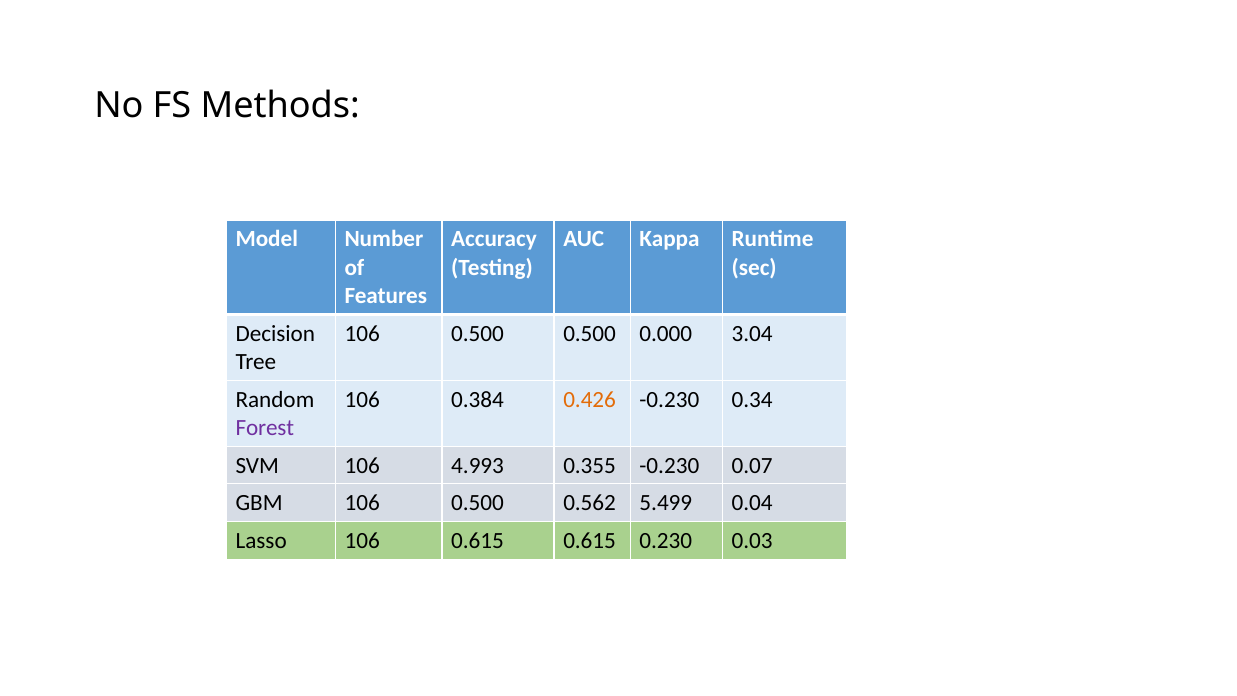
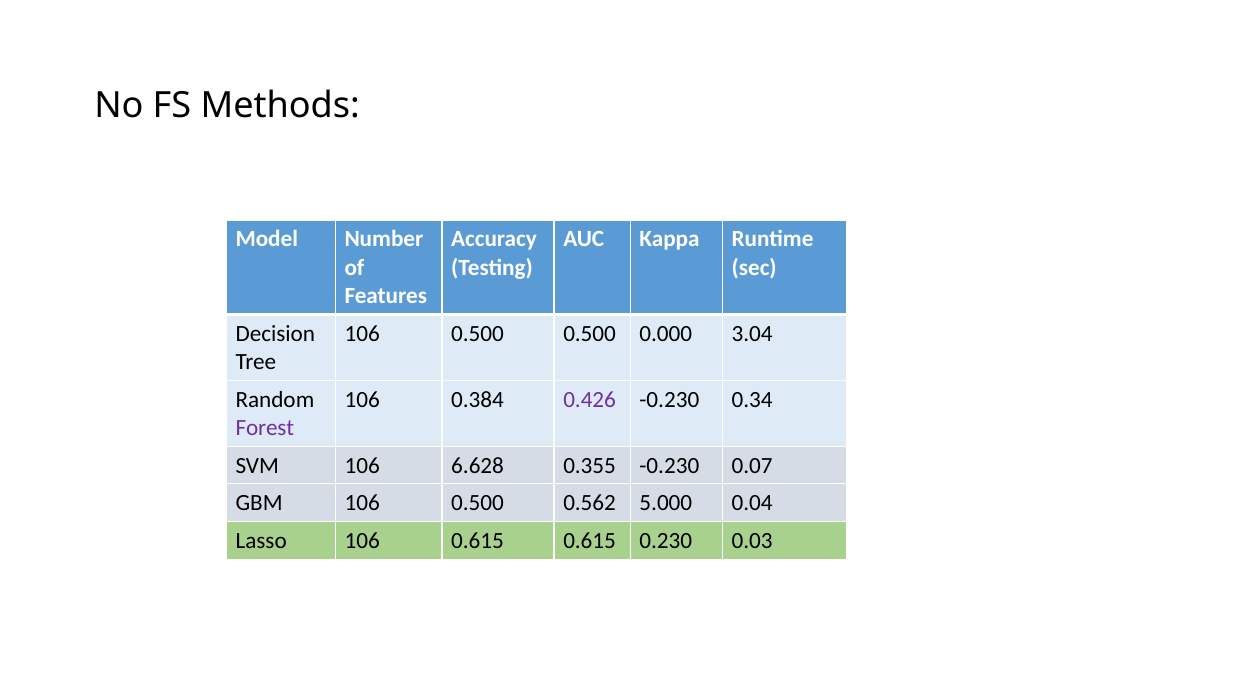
0.426 colour: orange -> purple (590, 399)
4.993: 4.993 -> 6.628 (478, 465)
5.499: 5.499 -> 5.000 (666, 503)
